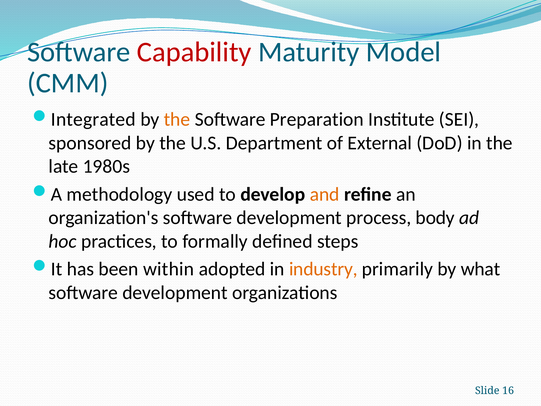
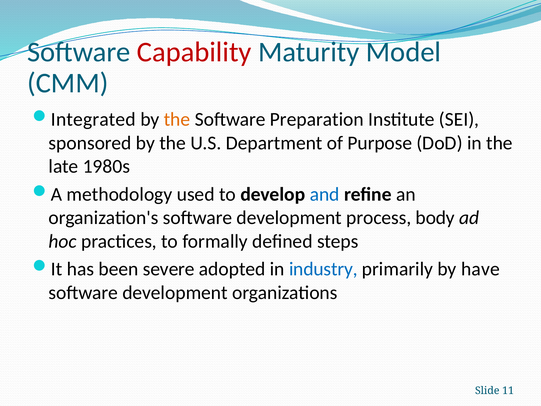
External: External -> Purpose (380, 143)
and colour: orange -> blue (325, 194)
within: within -> severe (169, 269)
industry colour: orange -> blue (323, 269)
what: what -> have (480, 269)
16: 16 -> 11 (508, 390)
